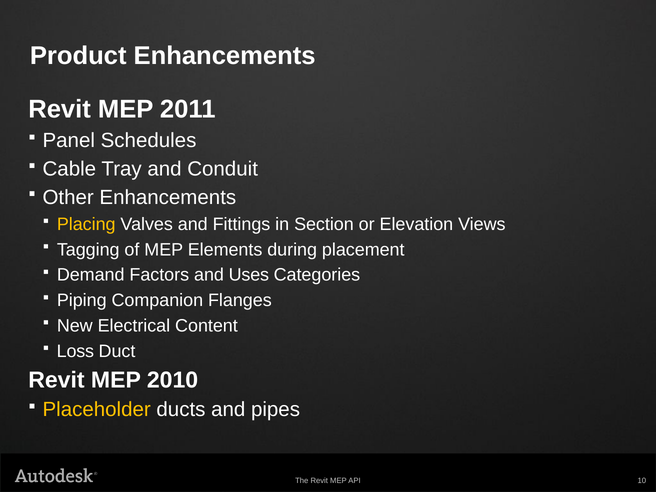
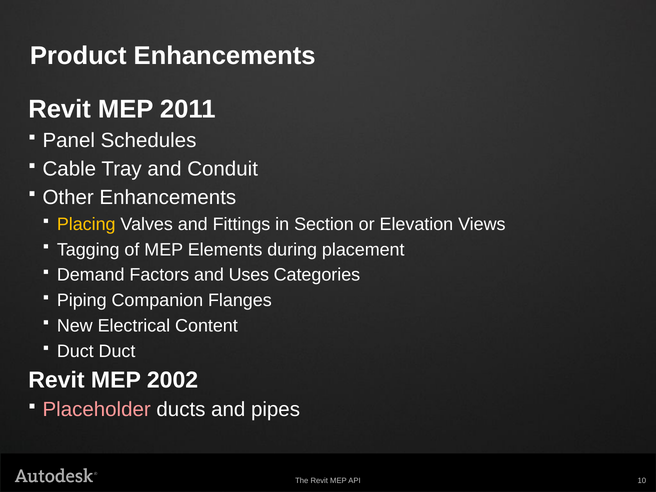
Loss: Loss -> Duct (75, 351)
2010: 2010 -> 2002 (173, 380)
Placeholder colour: yellow -> pink (97, 410)
